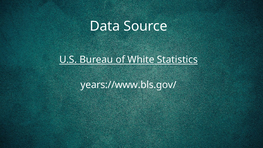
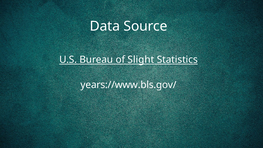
White: White -> Slight (141, 60)
